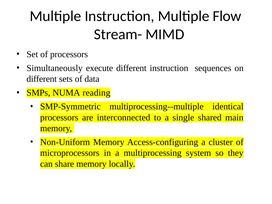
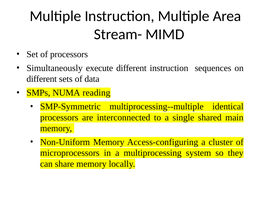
Flow: Flow -> Area (227, 16)
